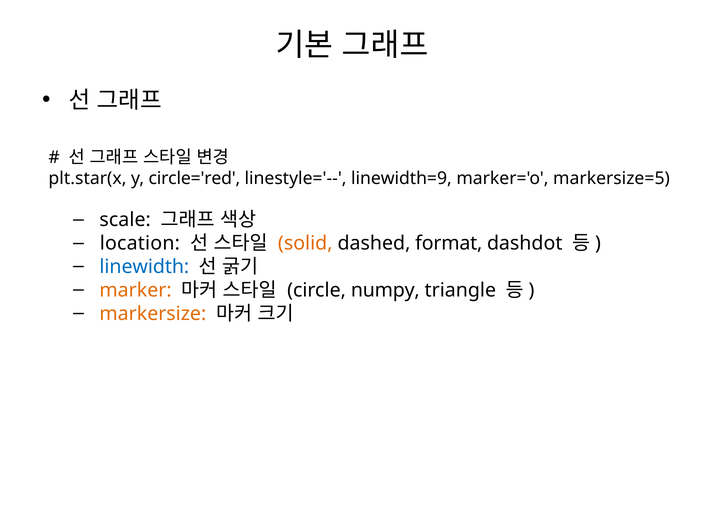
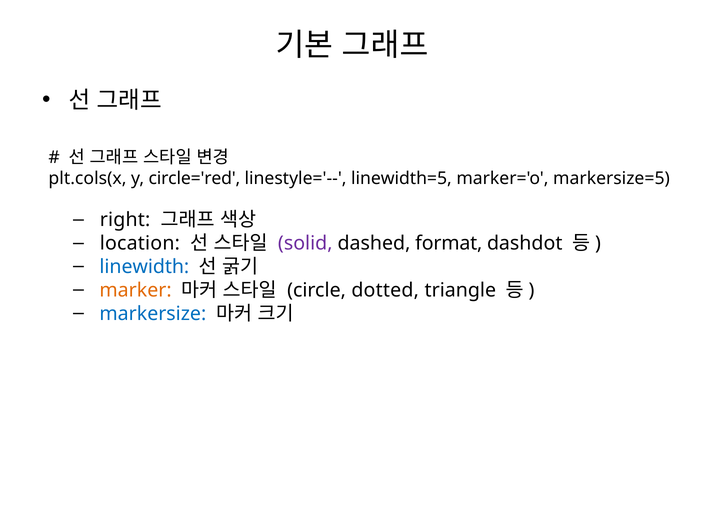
plt.star(x: plt.star(x -> plt.cols(x (87, 178)
linewidth=9: linewidth=9 -> linewidth=5 (401, 178)
scale: scale -> right (125, 220)
solid colour: orange -> purple (305, 243)
numpy: numpy -> dotted (385, 290)
markersize colour: orange -> blue (153, 314)
